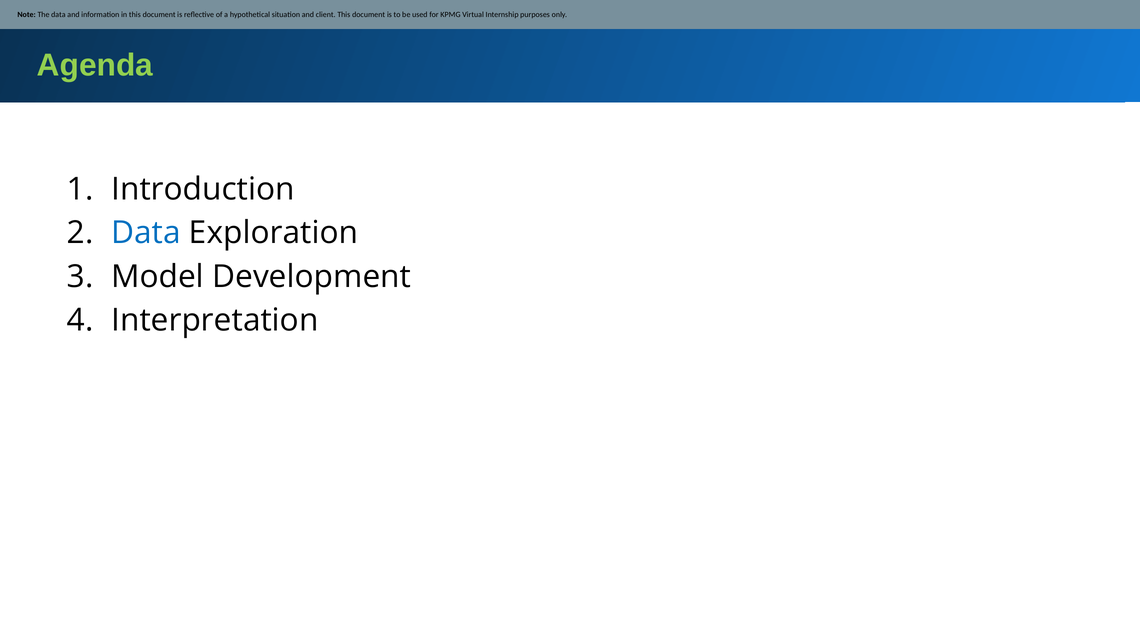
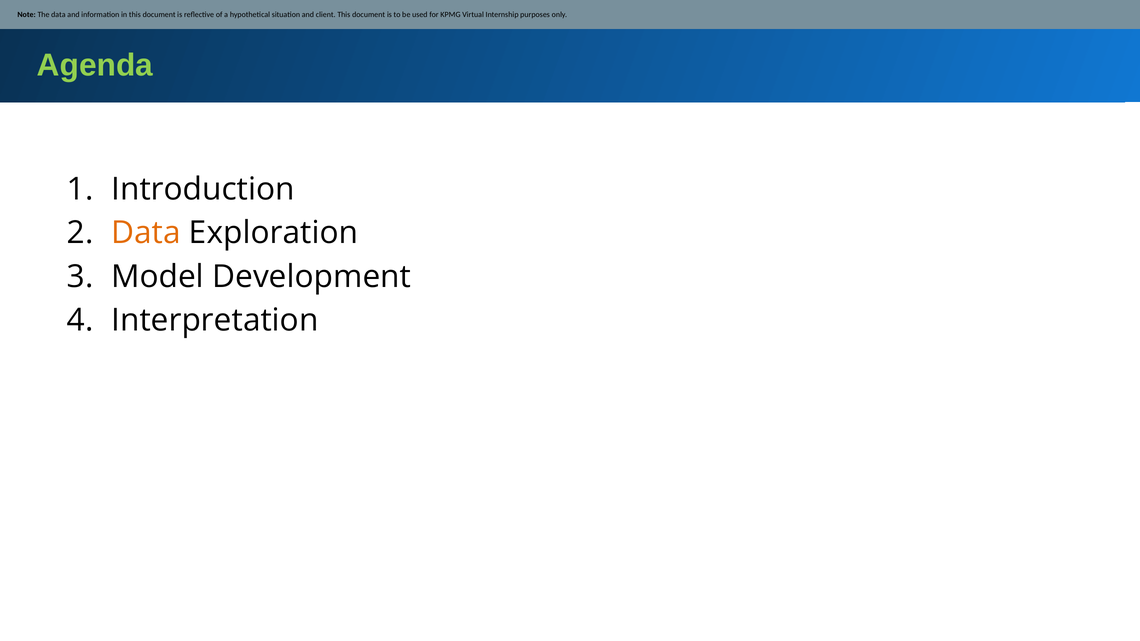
Data colour: blue -> orange (146, 233)
